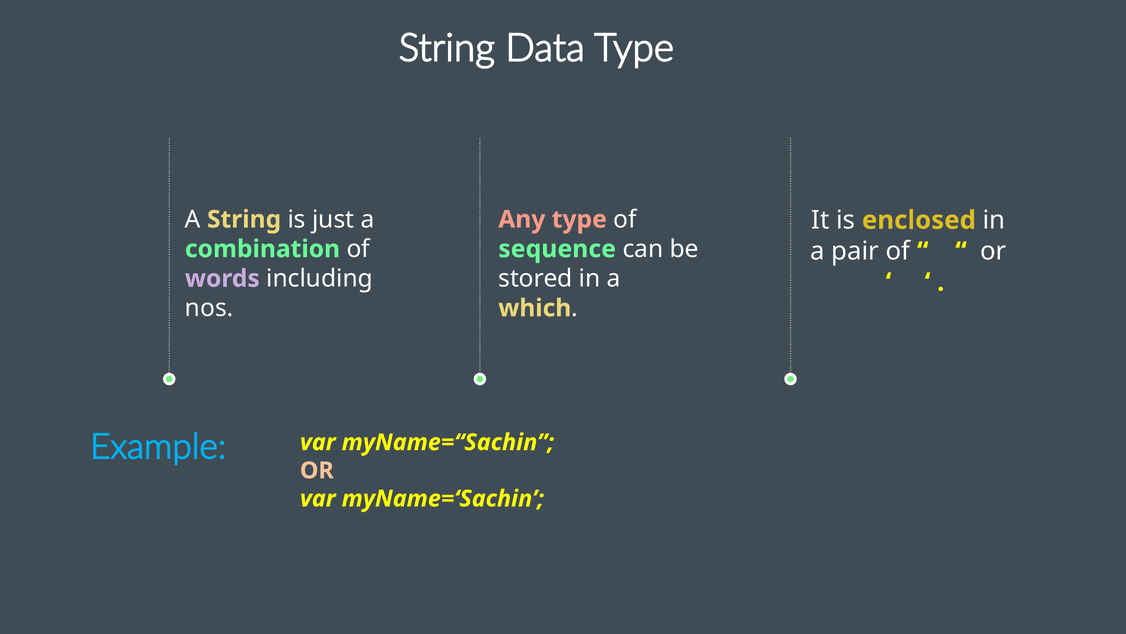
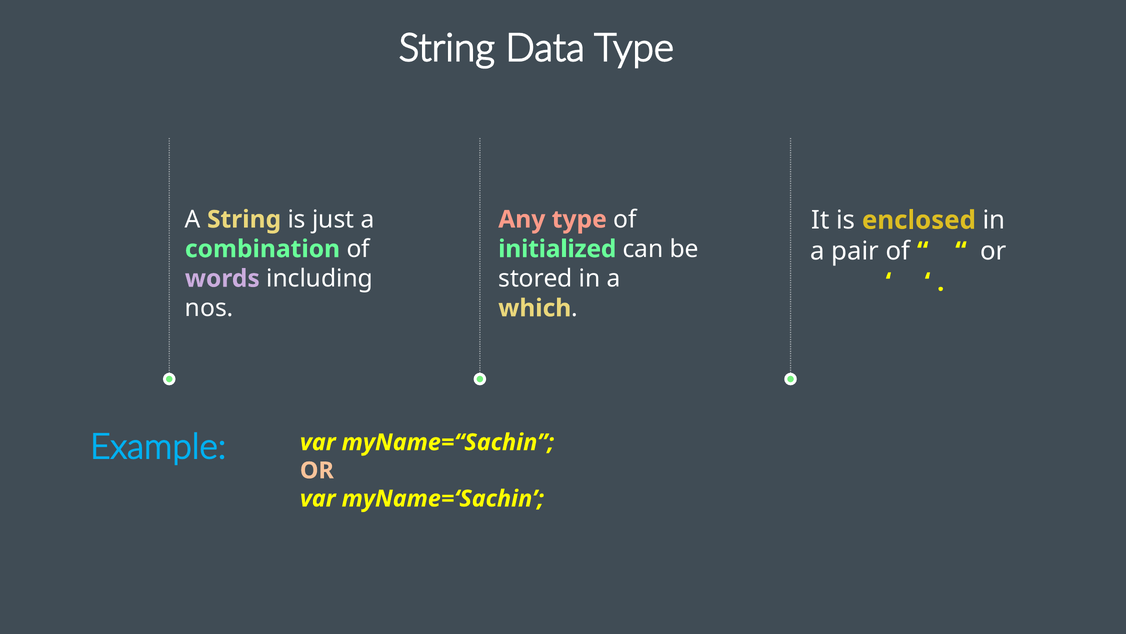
sequence: sequence -> initialized (557, 249)
